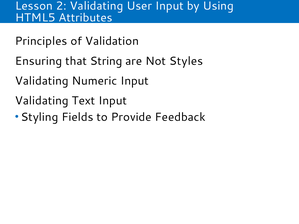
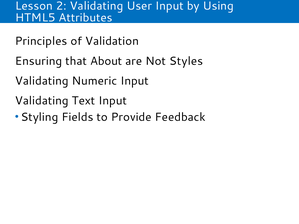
String: String -> About (106, 61)
